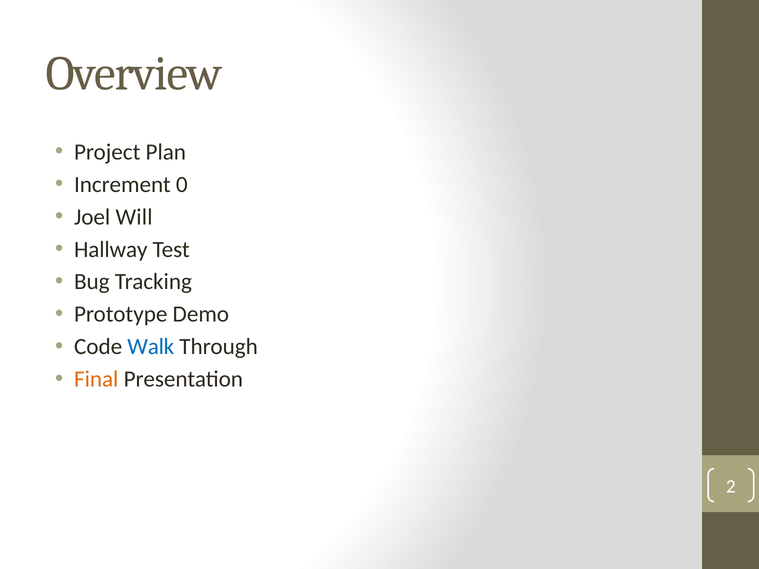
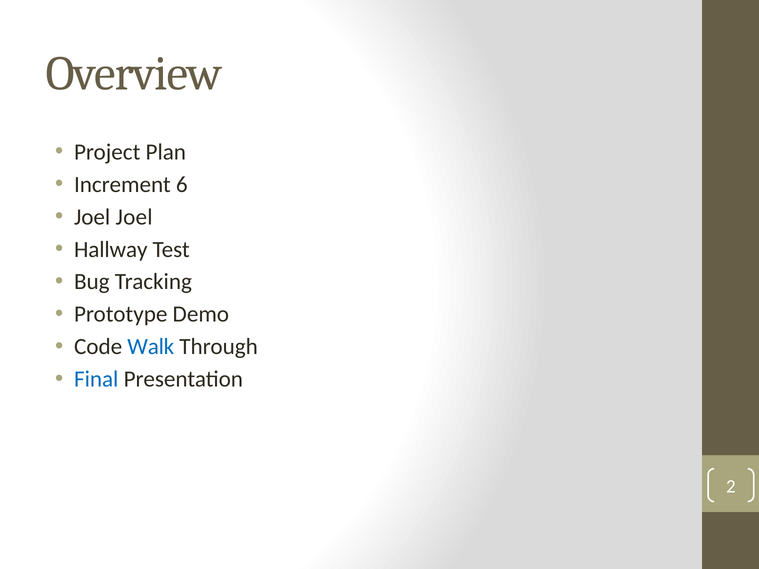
0: 0 -> 6 (182, 185)
Joel Will: Will -> Joel (134, 217)
Final colour: orange -> blue (96, 379)
